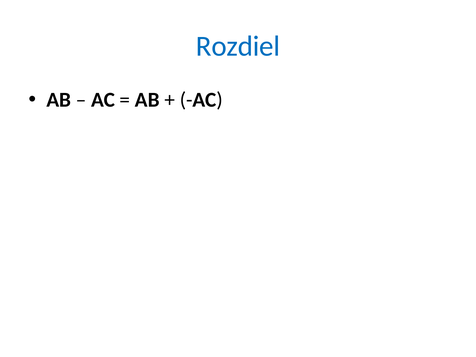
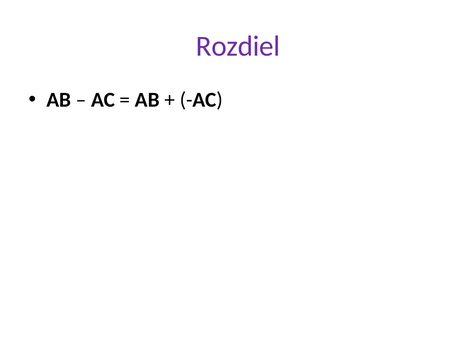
Rozdiel colour: blue -> purple (238, 46)
